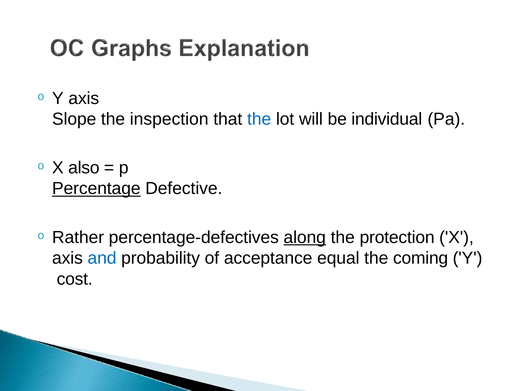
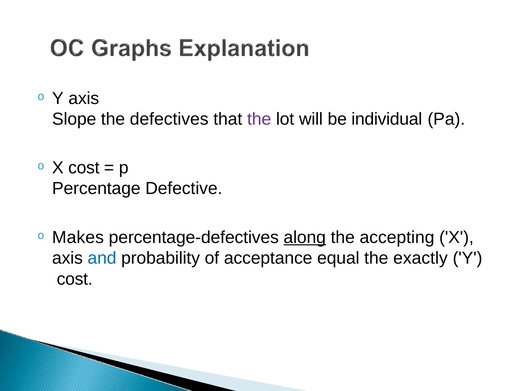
inspection: inspection -> defectives (169, 119)
the colour: blue -> purple (259, 119)
X also: also -> cost (84, 168)
Percentage underline: present -> none (96, 188)
Rather: Rather -> Makes (78, 237)
protection: protection -> accepting (397, 237)
coming: coming -> exactly (420, 258)
